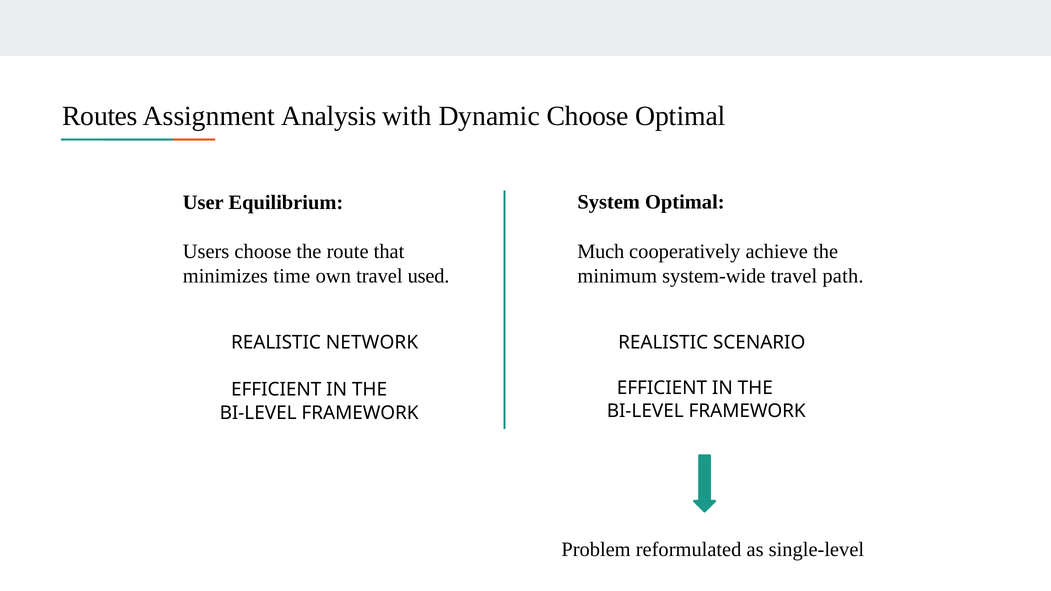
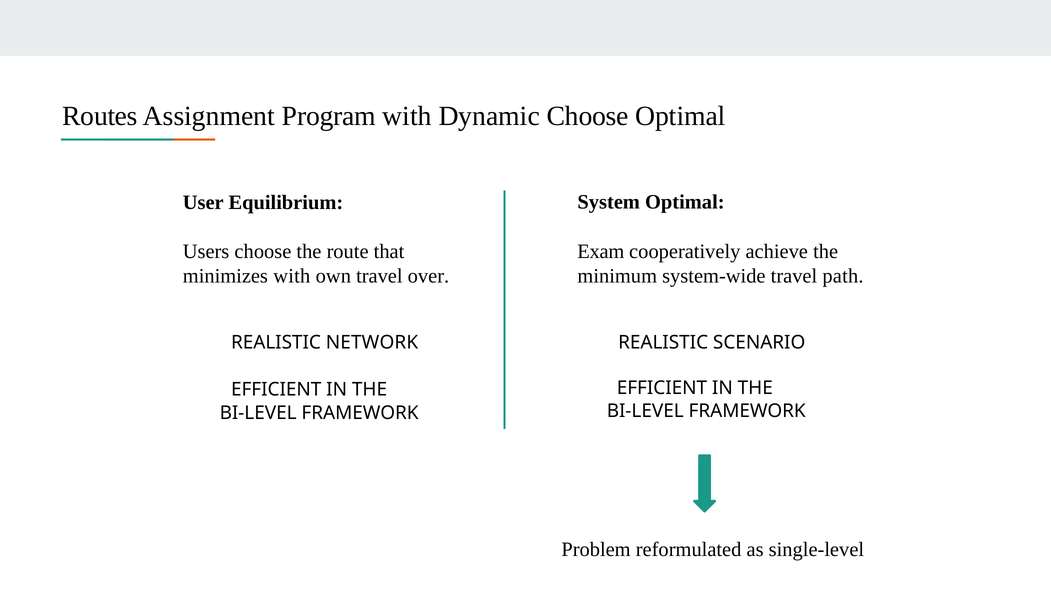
Analysis: Analysis -> Program (329, 116)
Much: Much -> Exam (601, 251)
minimizes time: time -> with (292, 276)
used: used -> over (428, 276)
